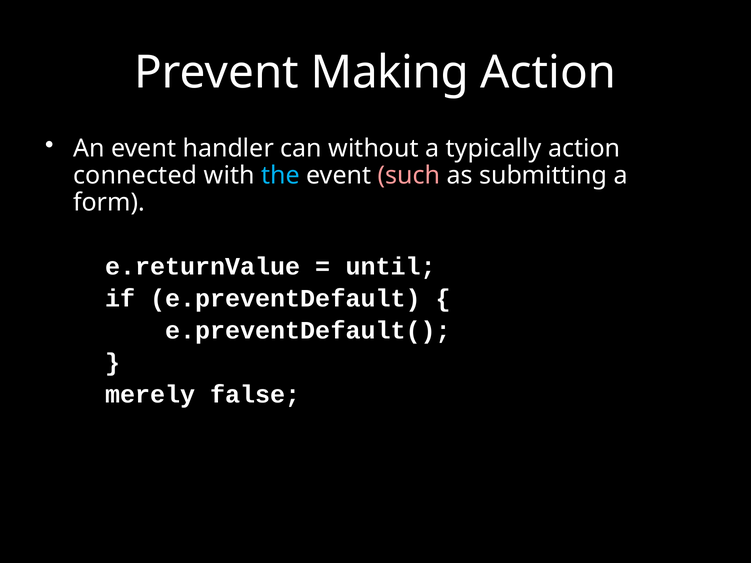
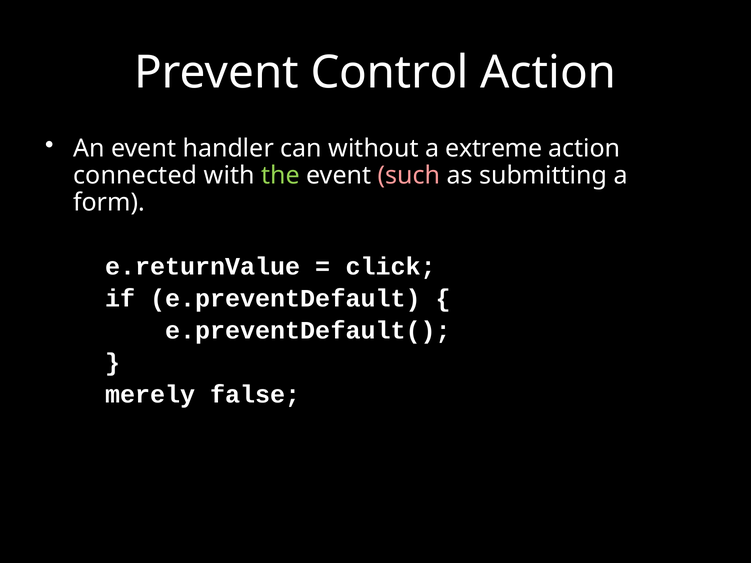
Making: Making -> Control (390, 73)
typically: typically -> extreme (494, 149)
the colour: light blue -> light green (280, 176)
until: until -> click (391, 267)
